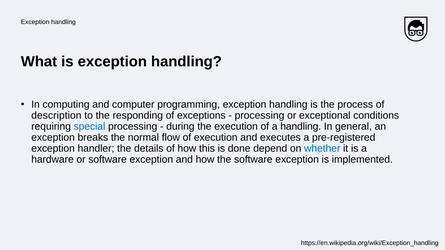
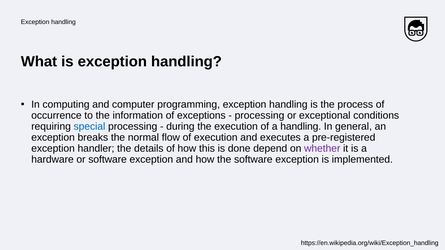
description: description -> occurrence (56, 116)
responding: responding -> information (138, 116)
whether colour: blue -> purple (322, 149)
